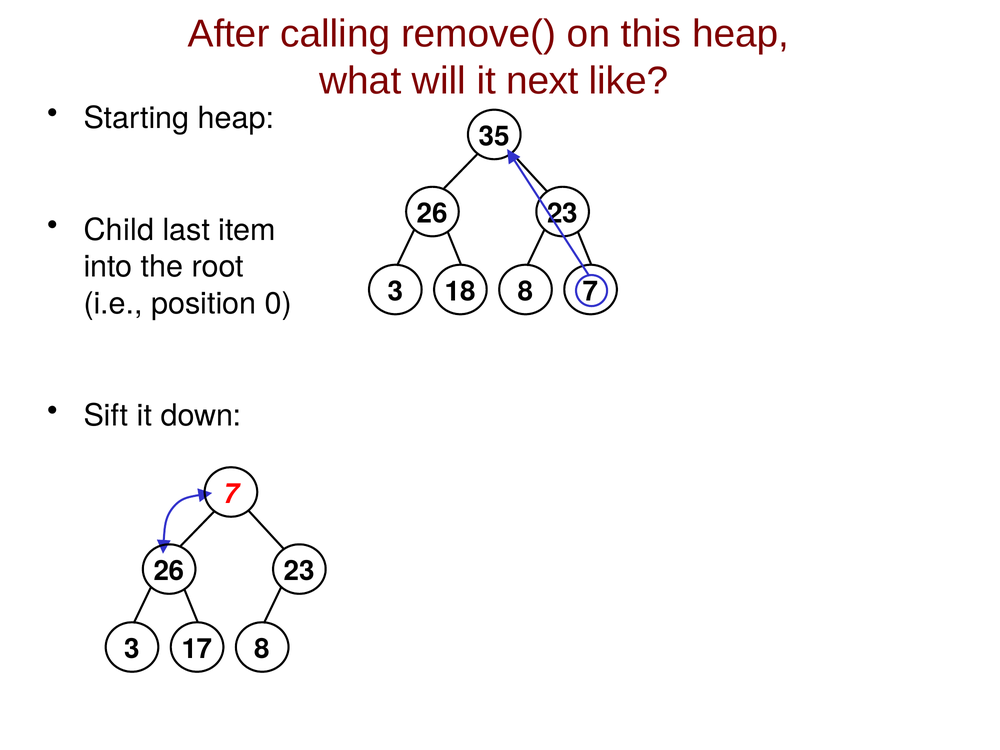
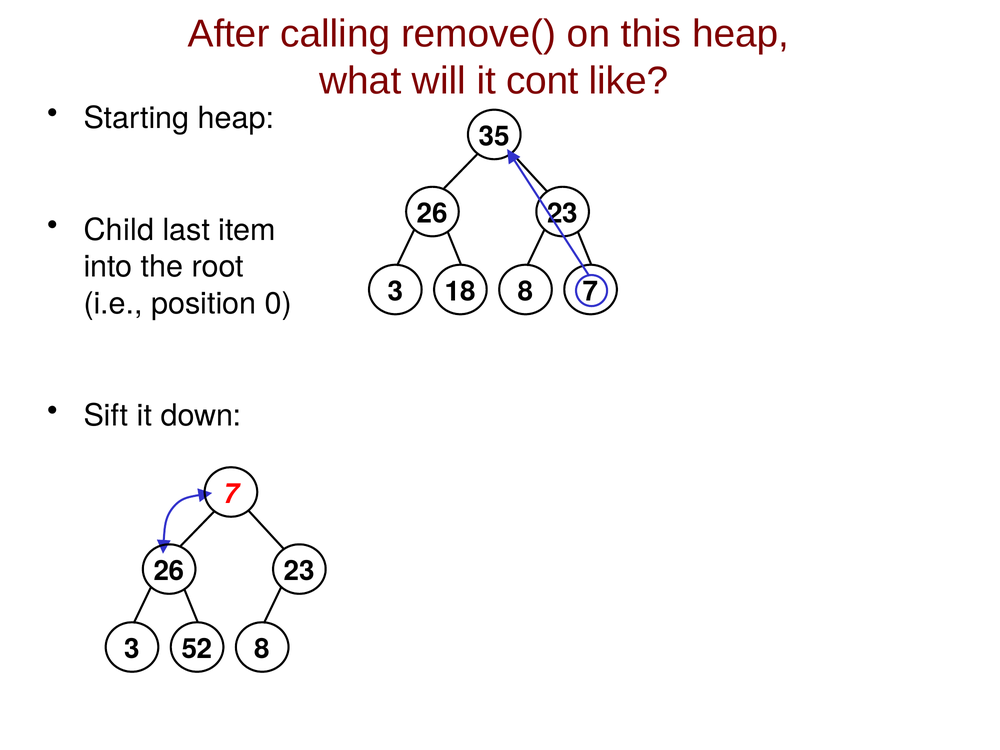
next: next -> cont (543, 81)
17: 17 -> 52 (197, 649)
